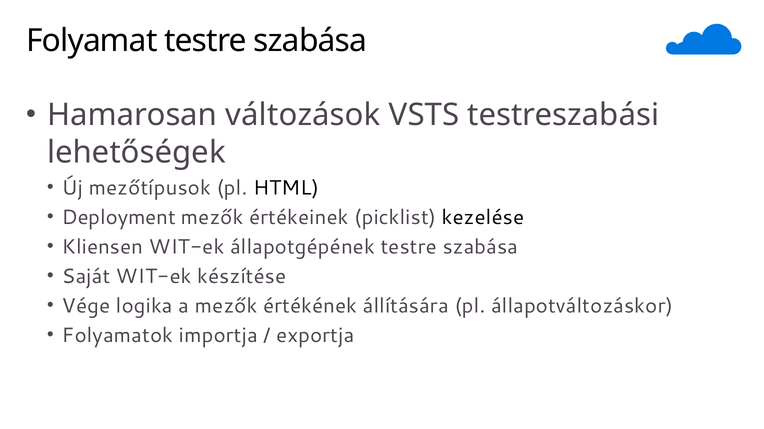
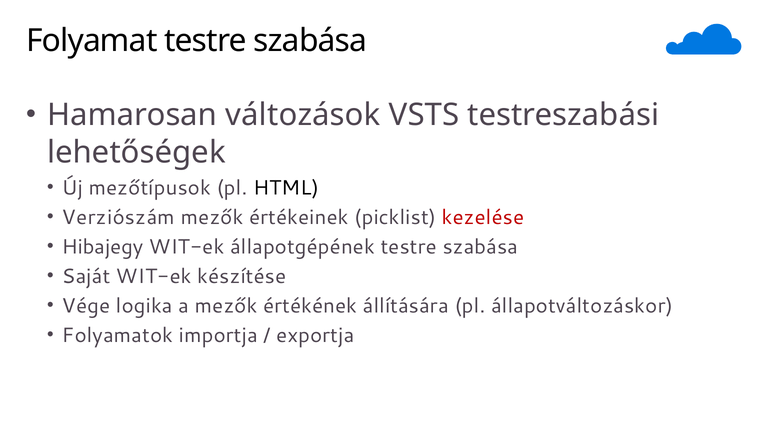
Deployment: Deployment -> Verziószám (118, 218)
kezelése colour: black -> red (483, 218)
Kliensen: Kliensen -> Hibajegy (103, 247)
